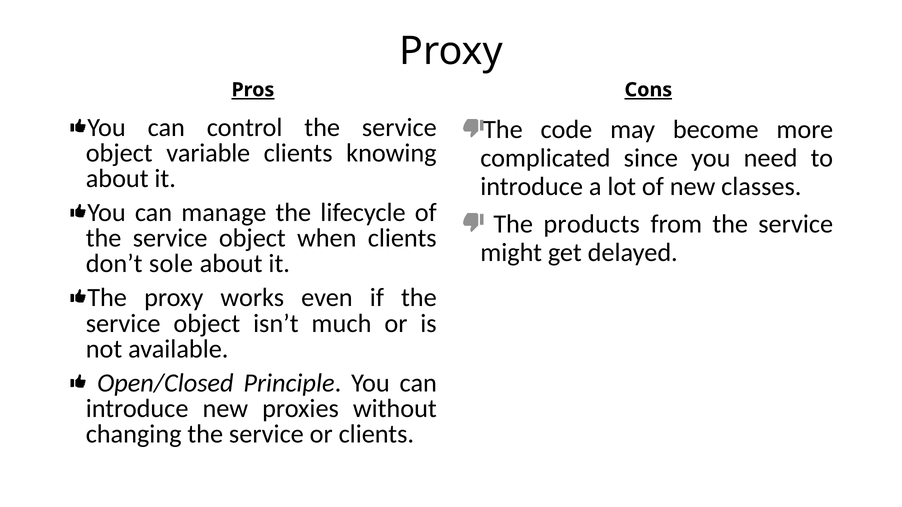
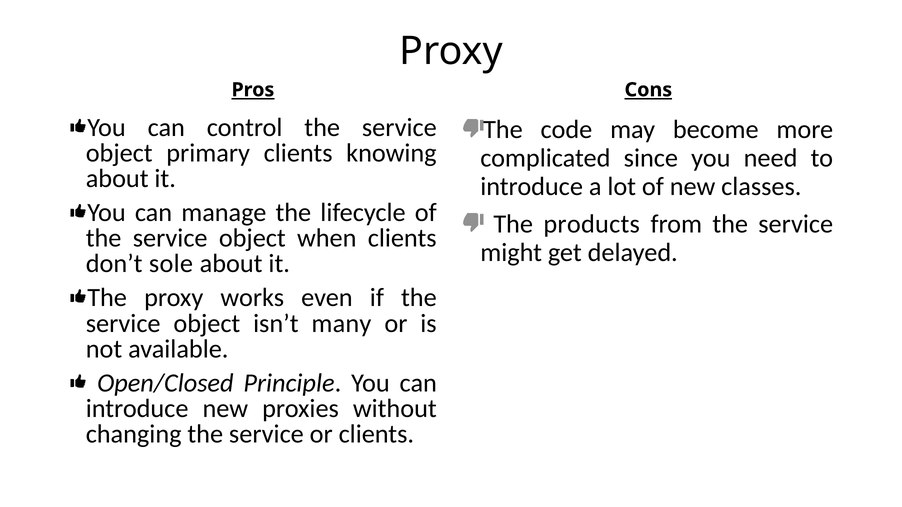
variable: variable -> primary (208, 153)
much: much -> many (341, 324)
